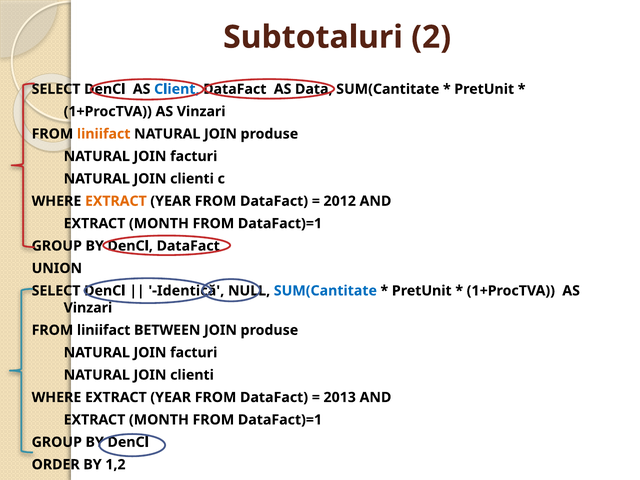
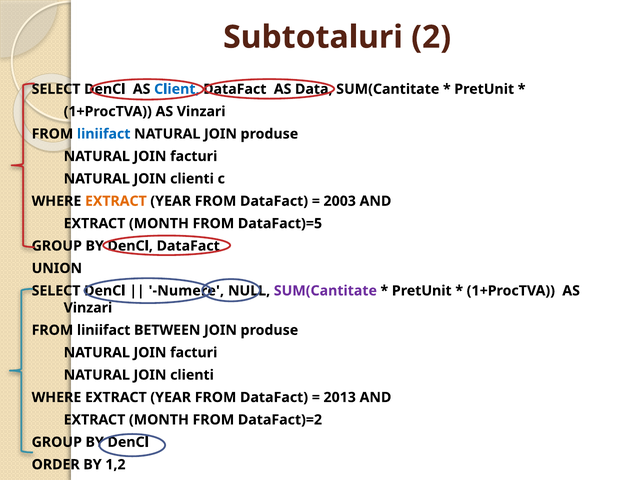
liniifact colour: orange -> blue (104, 134)
2012: 2012 -> 2003 (340, 201)
DataFact)=1: DataFact)=1 -> DataFact)=5 (280, 224)
Identică: Identică -> Numere (186, 291)
SUM(Cantitate colour: blue -> purple (325, 291)
DataFact)=1: DataFact)=1 -> DataFact)=2 (280, 420)
